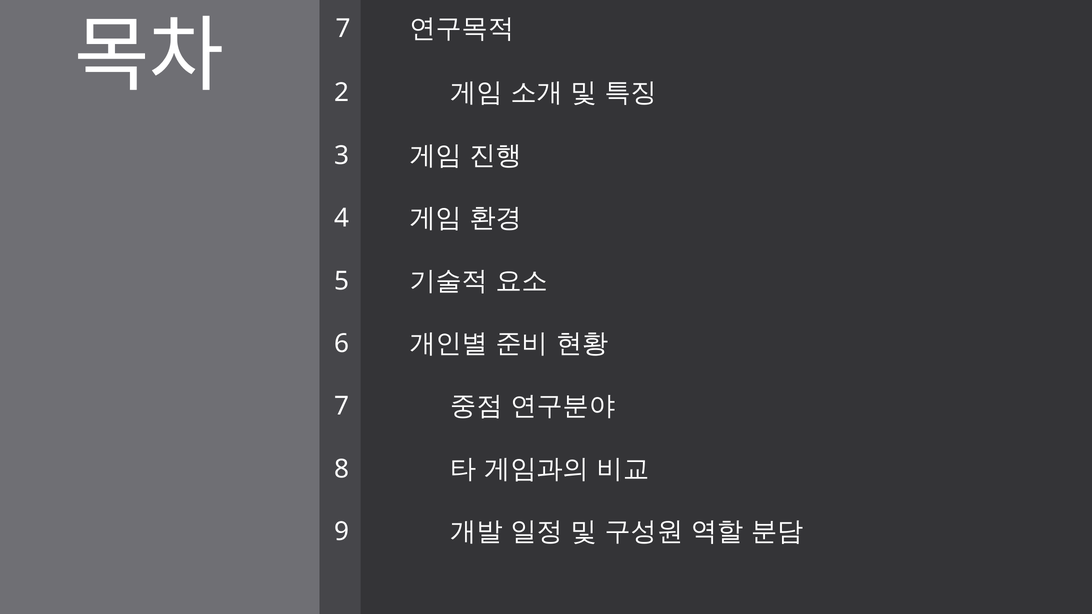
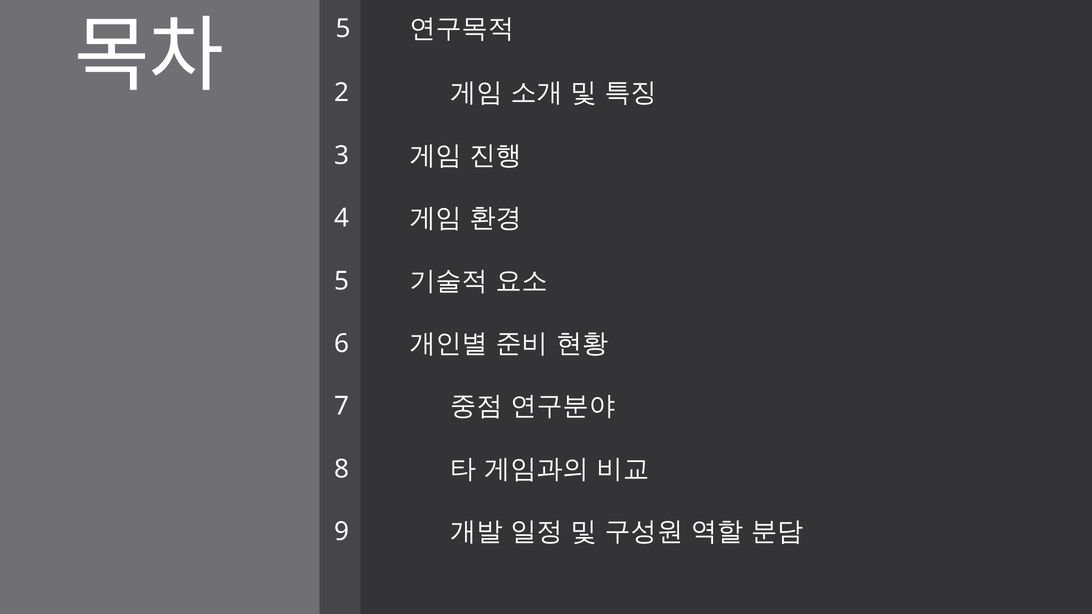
7: 7 -> 5 (343, 29)
